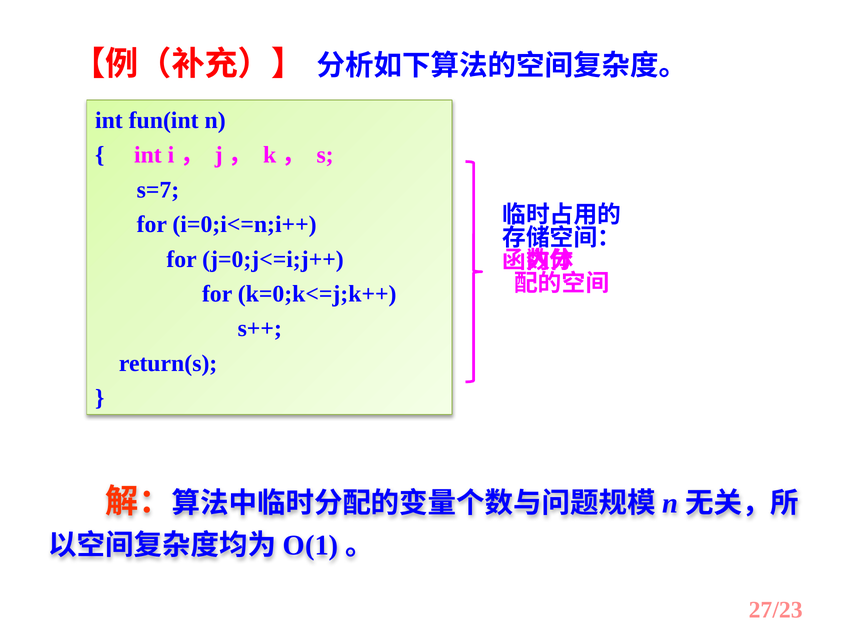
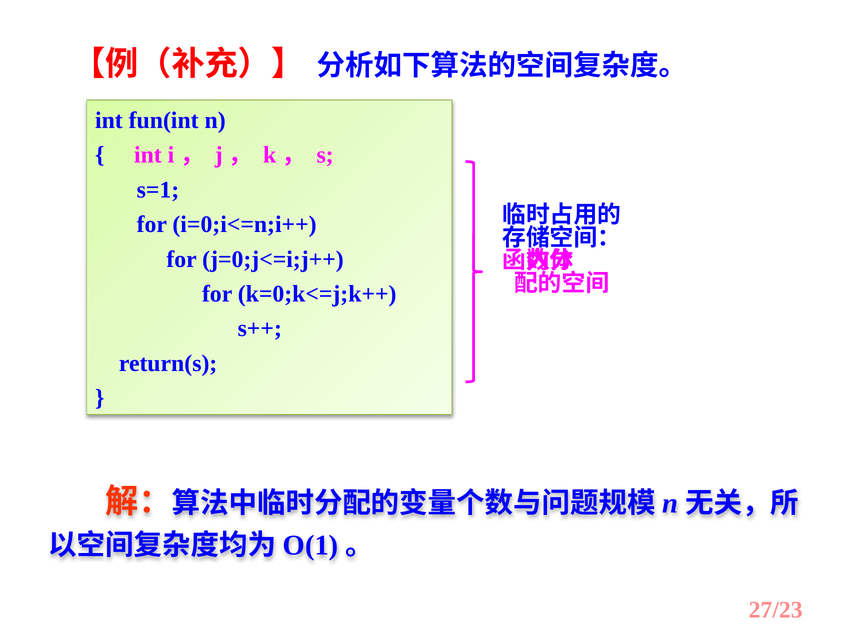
s=7: s=7 -> s=1 (158, 190)
